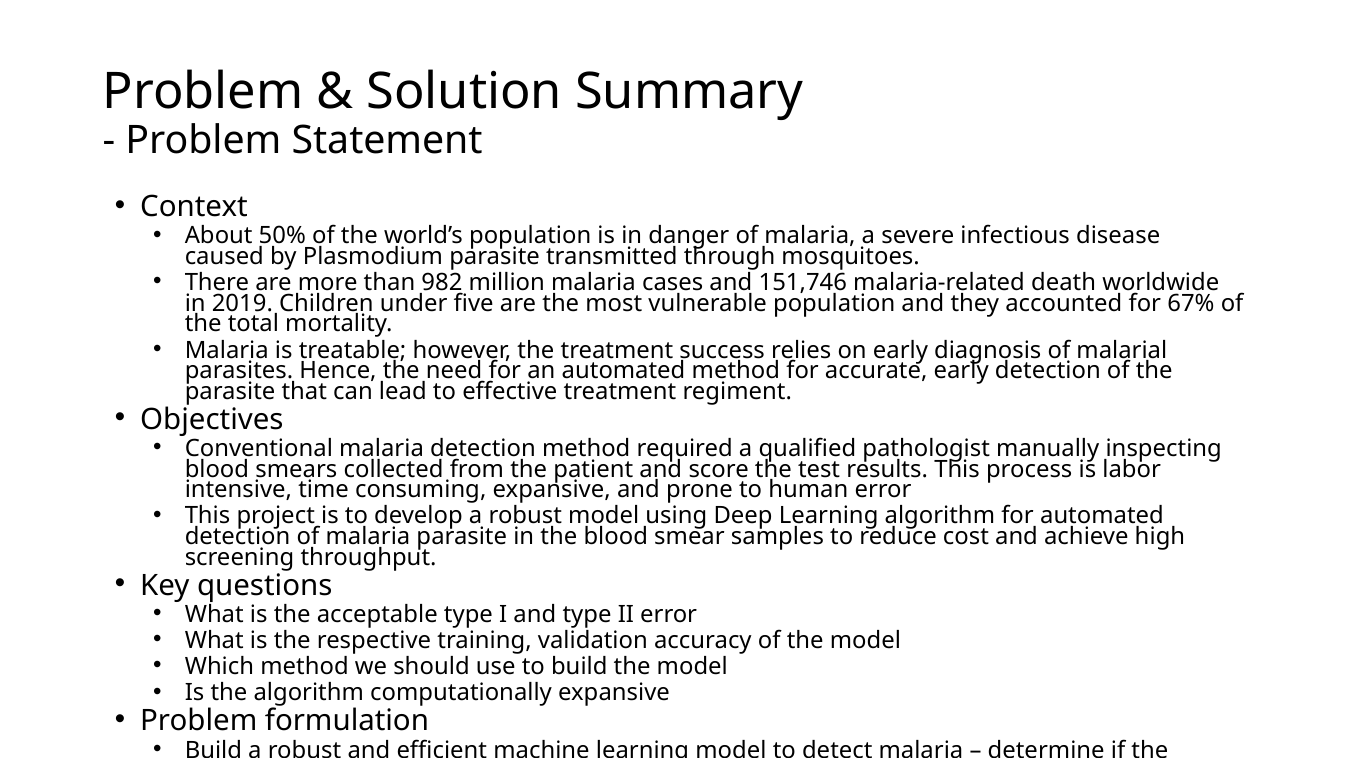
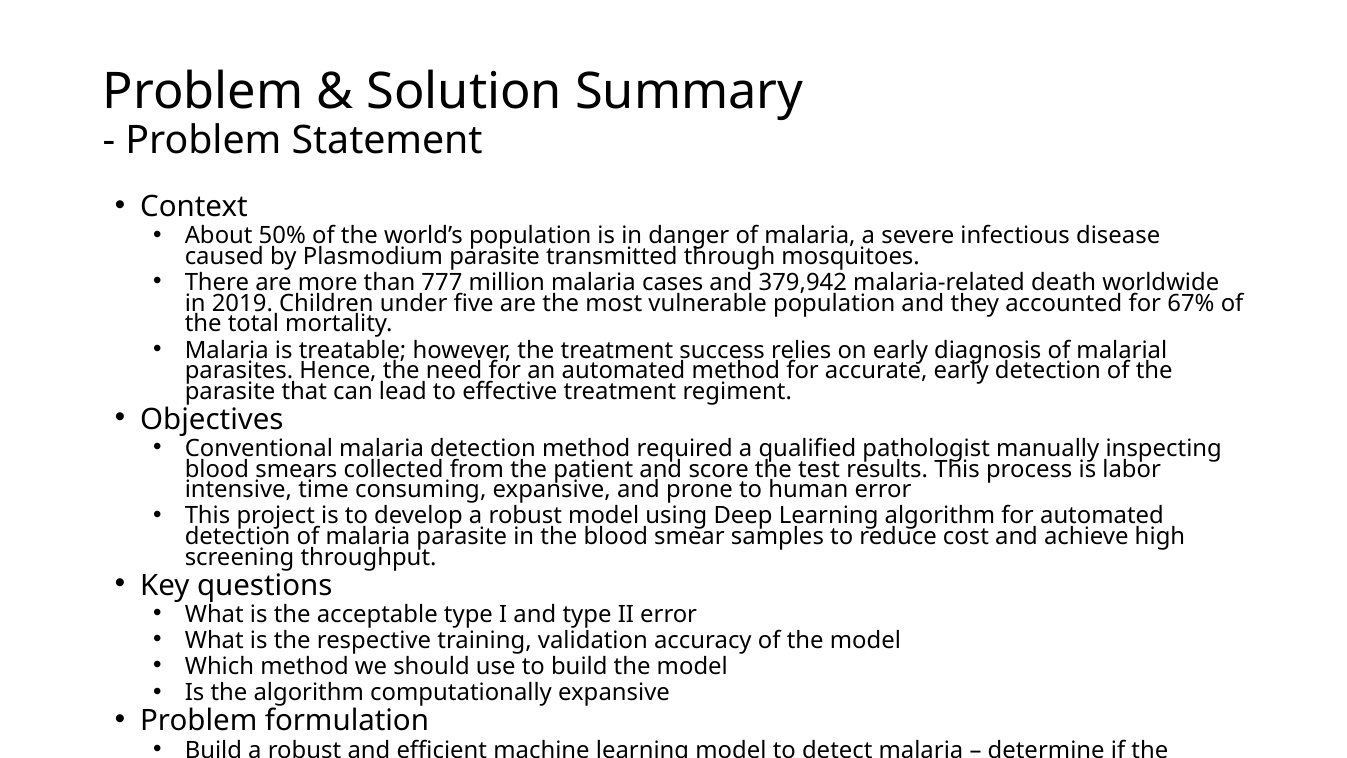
982: 982 -> 777 (442, 283)
151,746: 151,746 -> 379,942 (803, 283)
